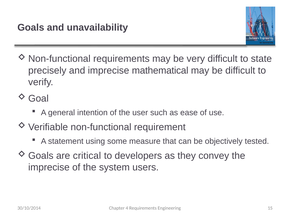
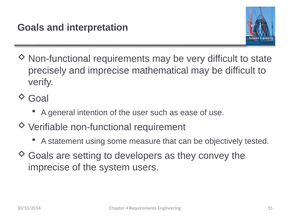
unavailability: unavailability -> interpretation (97, 28)
critical: critical -> setting (87, 155)
